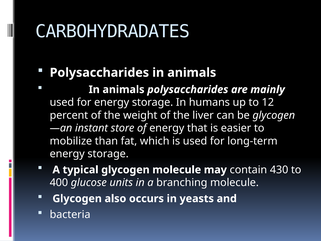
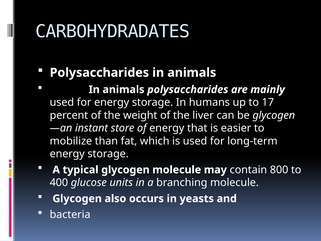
12: 12 -> 17 (268, 102)
430: 430 -> 800 (279, 170)
